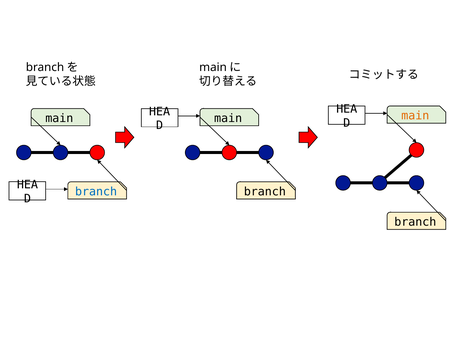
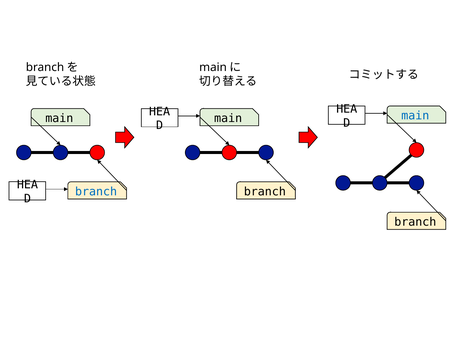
main colour: orange -> blue (415, 116)
